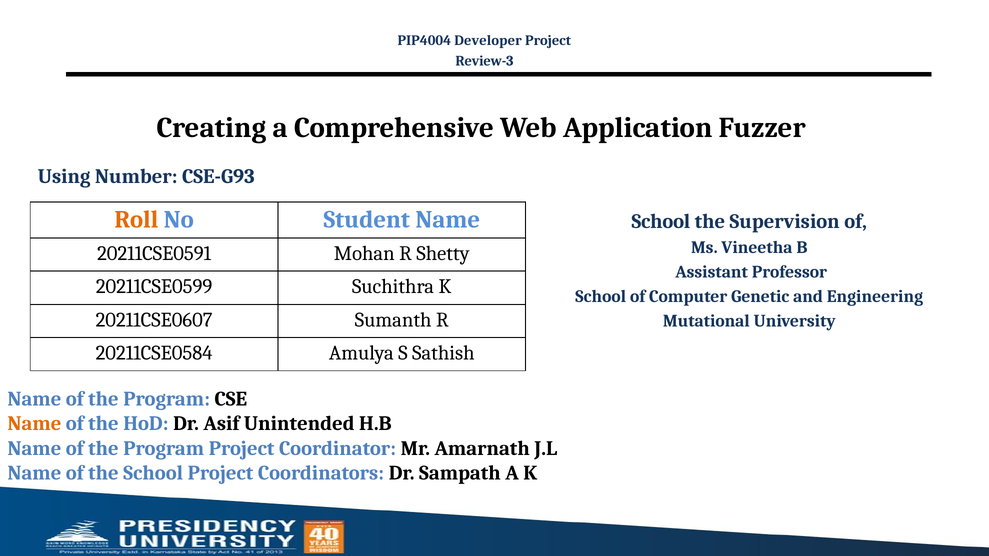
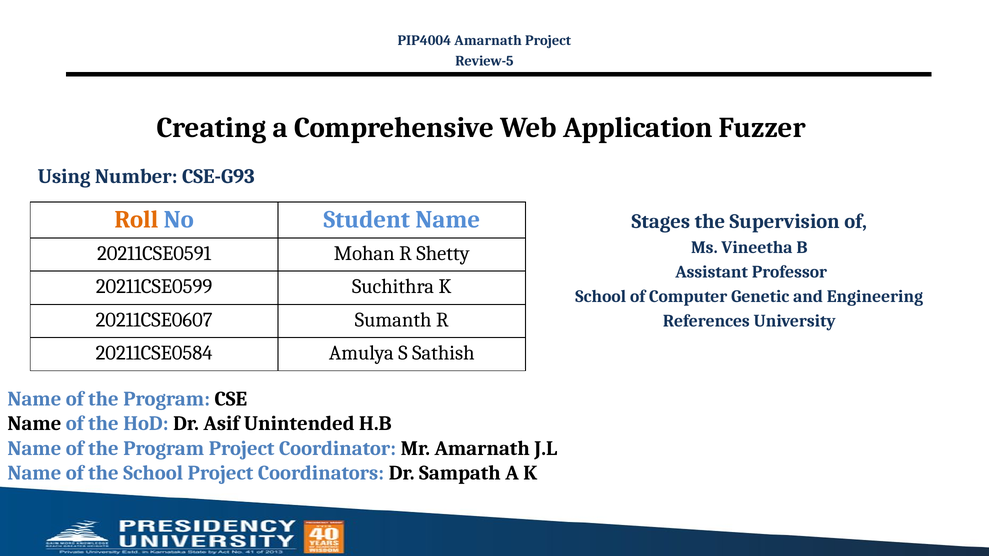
PIP4004 Developer: Developer -> Amarnath (488, 40)
Review-3: Review-3 -> Review-5 (484, 61)
School: School -> Stages (661, 221)
Mutational: Mutational -> References (706, 321)
Name colour: orange -> black (34, 424)
